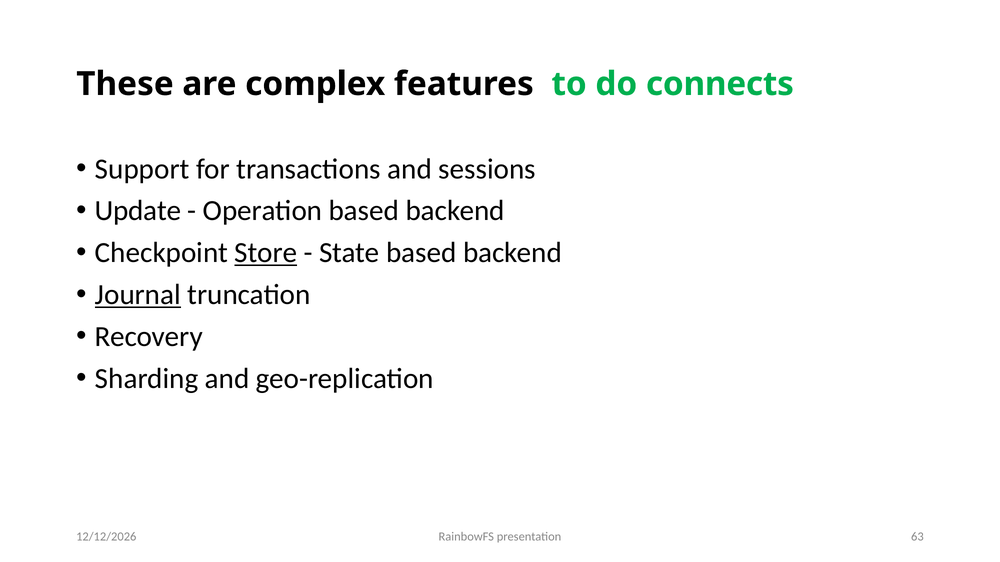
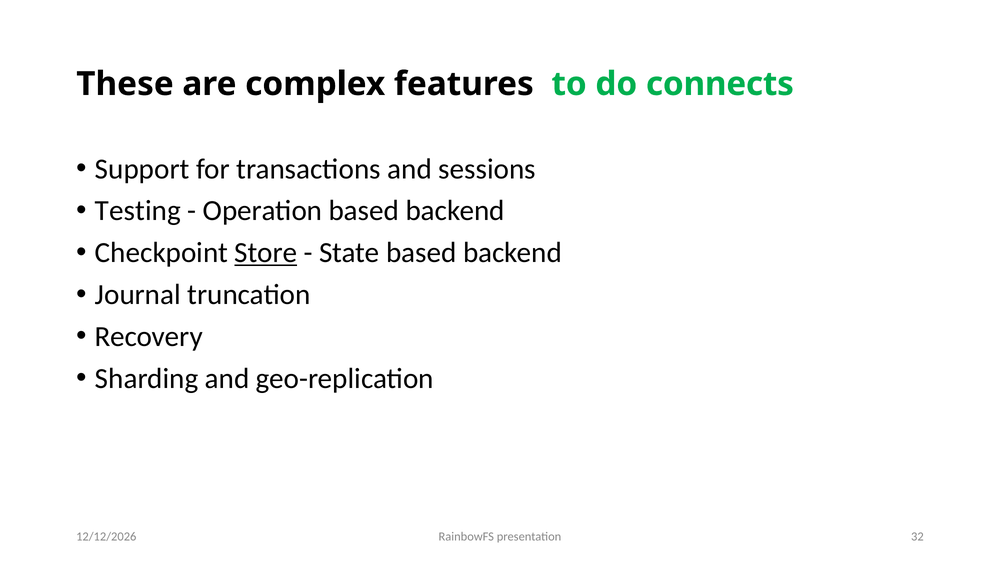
Update: Update -> Testing (138, 211)
Journal underline: present -> none (138, 295)
63: 63 -> 32 (917, 537)
